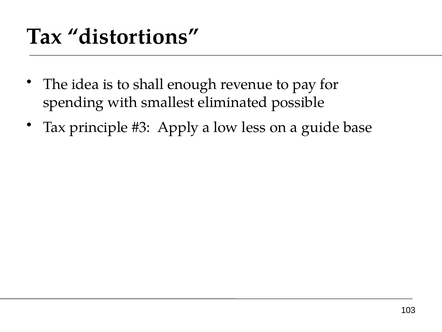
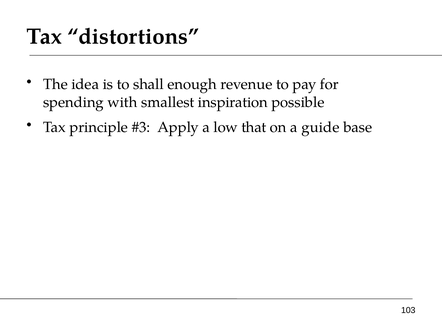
eliminated: eliminated -> inspiration (233, 102)
less: less -> that (254, 127)
